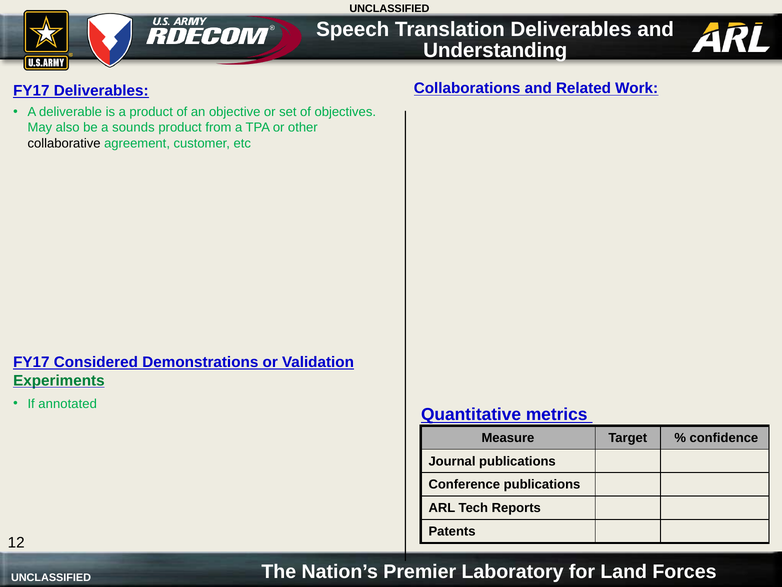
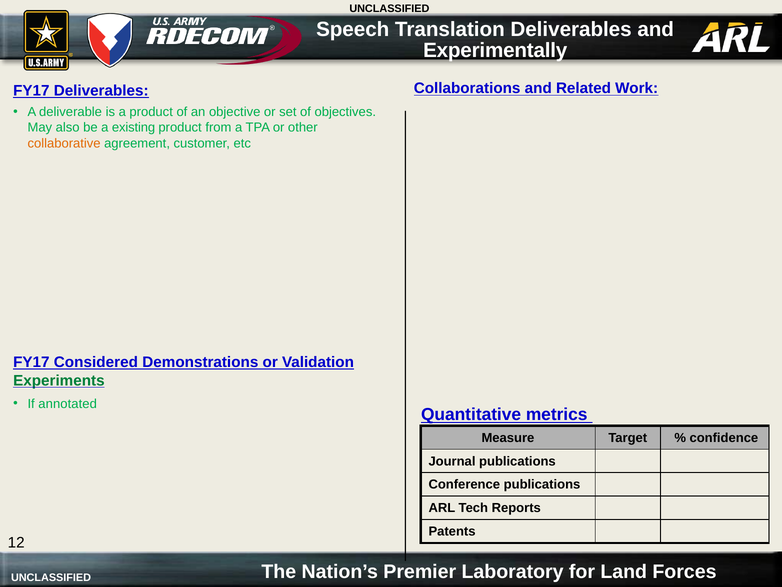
Understanding: Understanding -> Experimentally (495, 51)
sounds: sounds -> existing (134, 128)
collaborative colour: black -> orange (64, 143)
